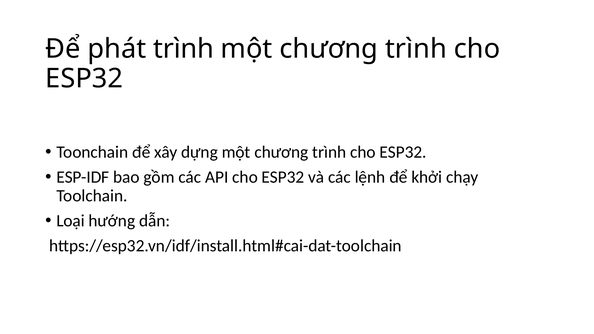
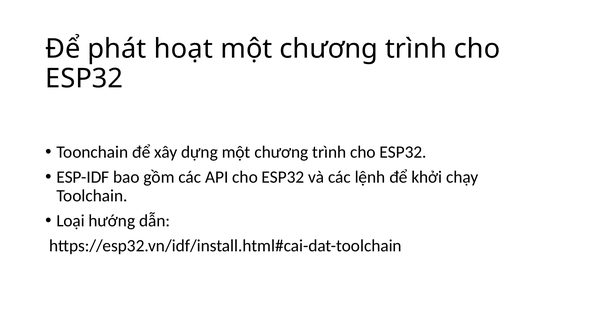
phát trình: trình -> hoạt (183, 49)
